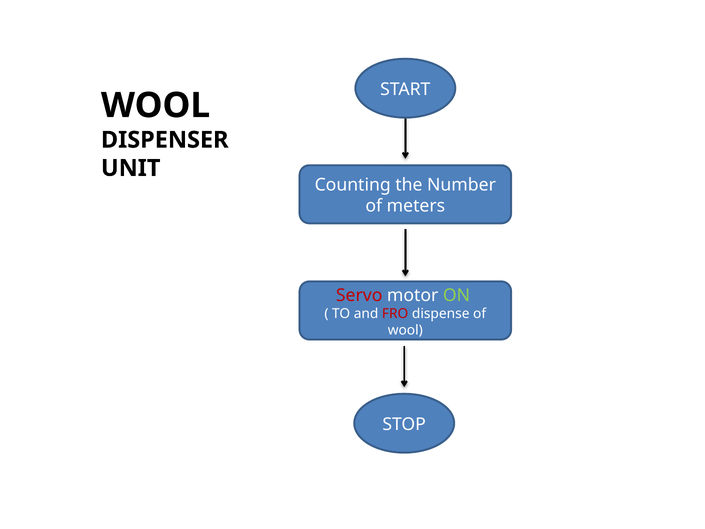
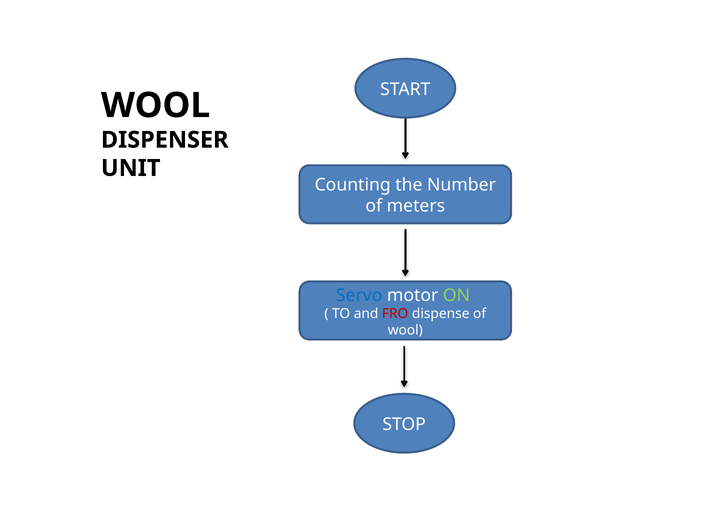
Servo colour: red -> blue (359, 295)
